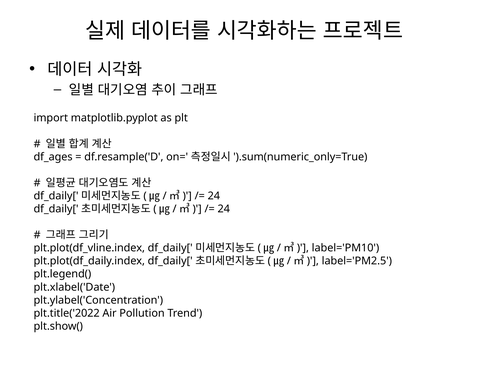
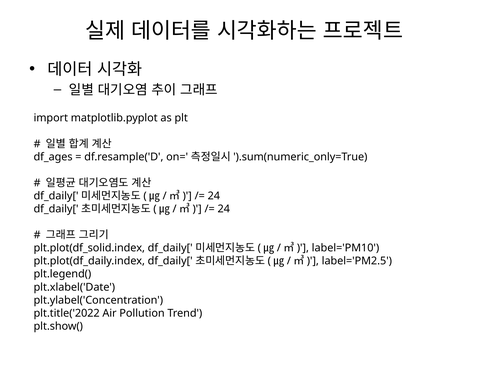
plt.plot(df_vline.index: plt.plot(df_vline.index -> plt.plot(df_solid.index (89, 248)
